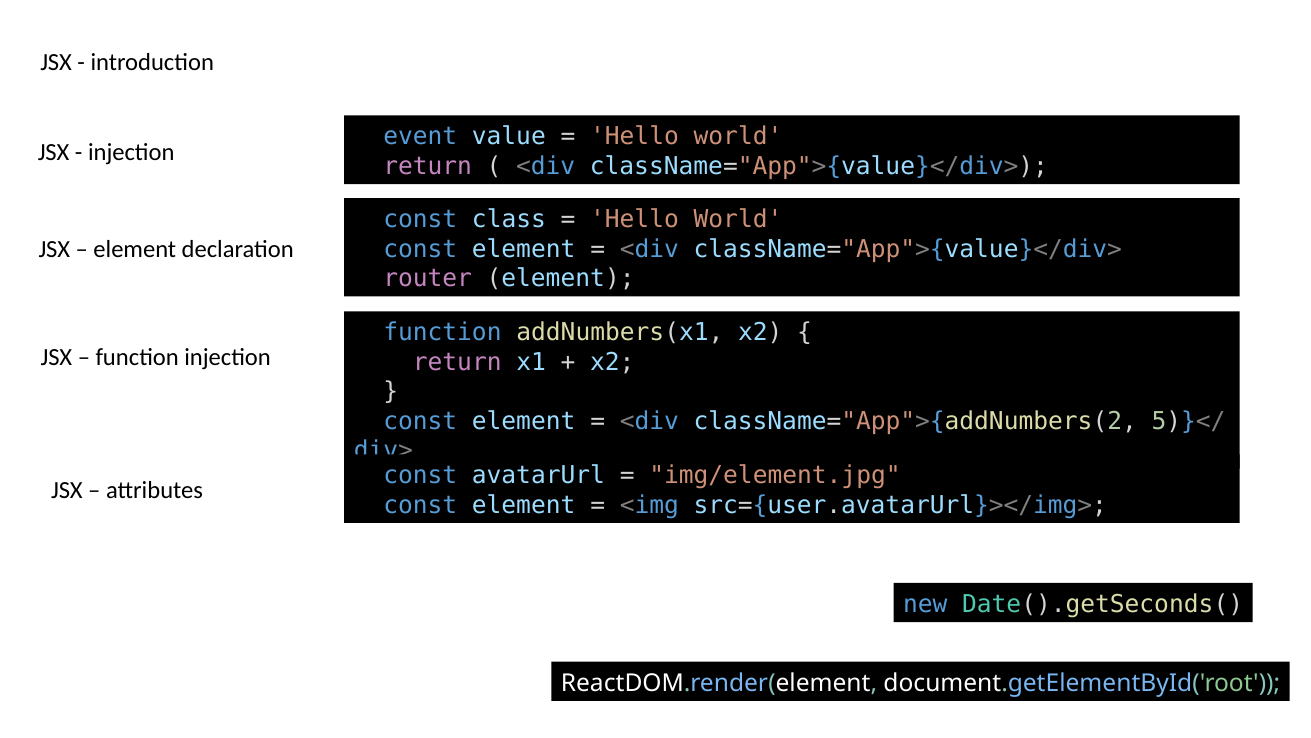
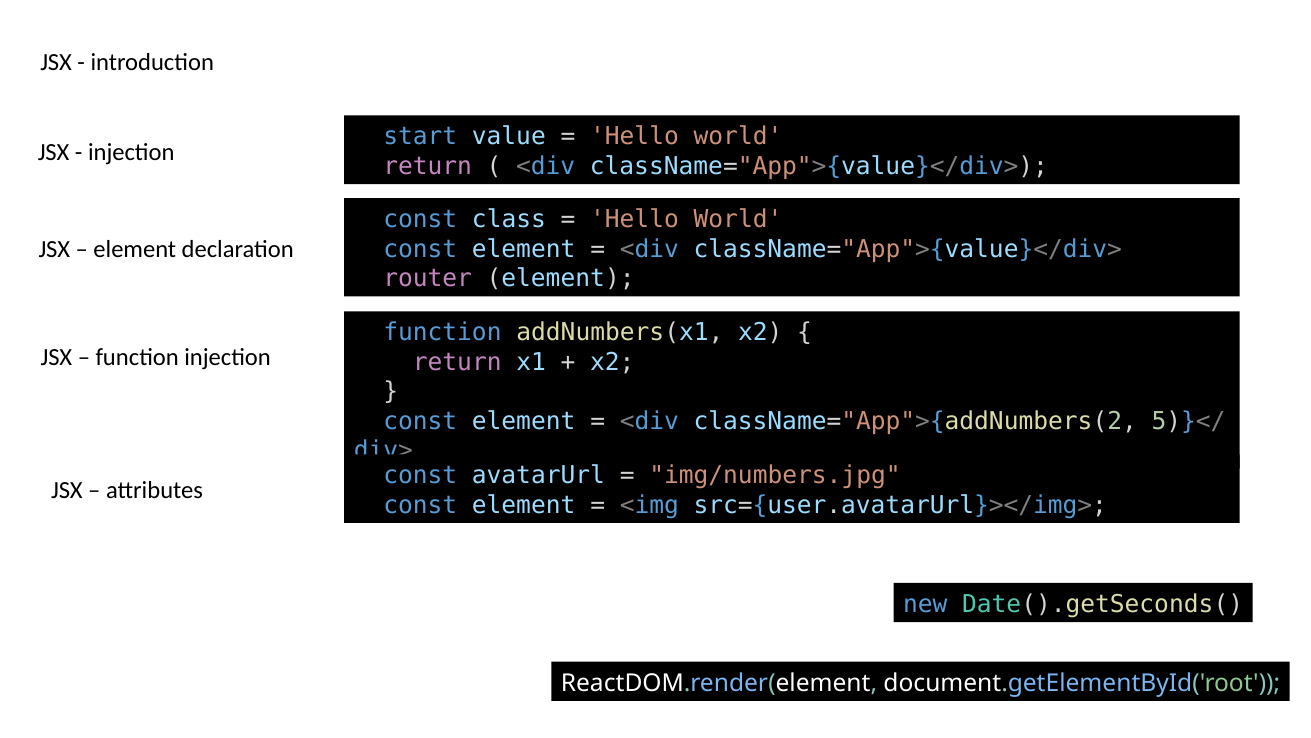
event: event -> start (420, 137)
img/element.jpg: img/element.jpg -> img/numbers.jpg (775, 475)
